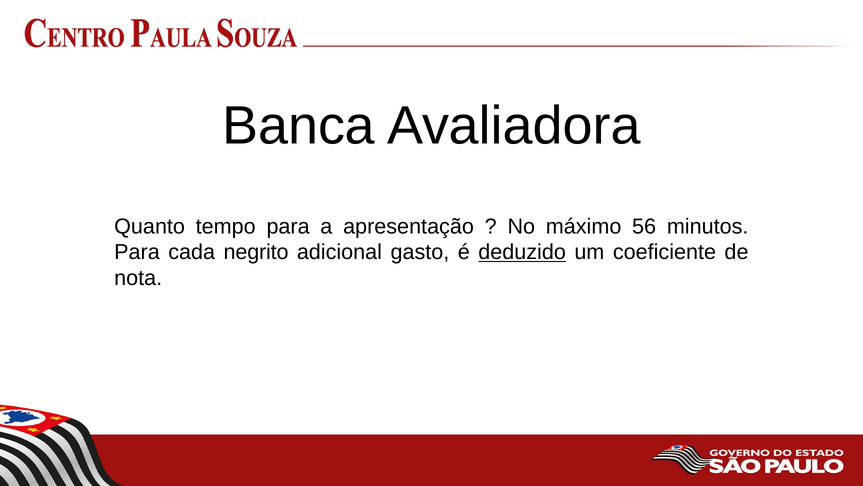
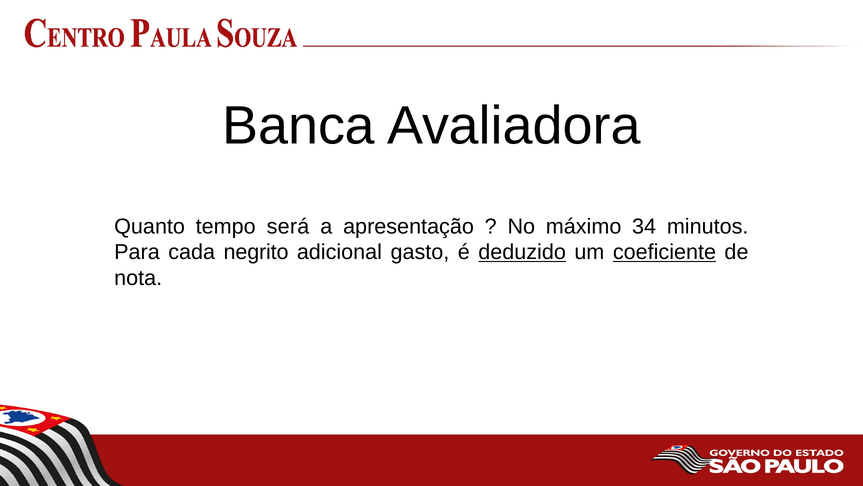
tempo para: para -> será (288, 226)
56: 56 -> 34 (644, 226)
coeficiente underline: none -> present (664, 252)
